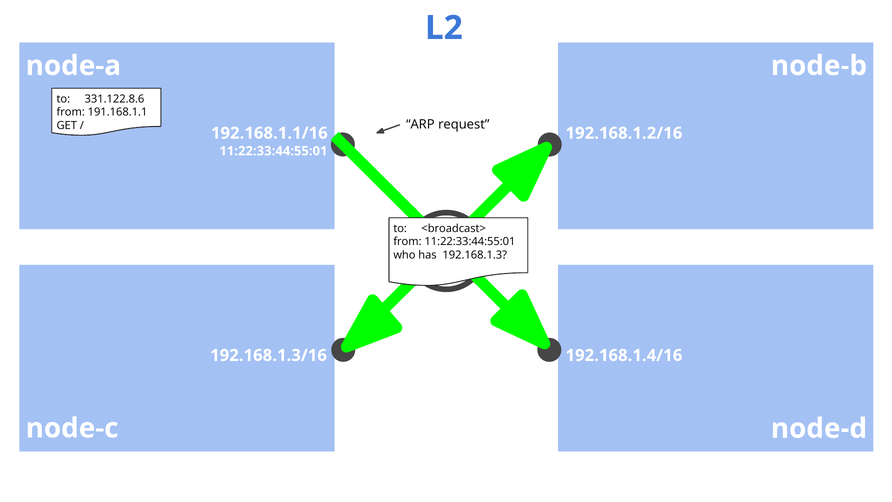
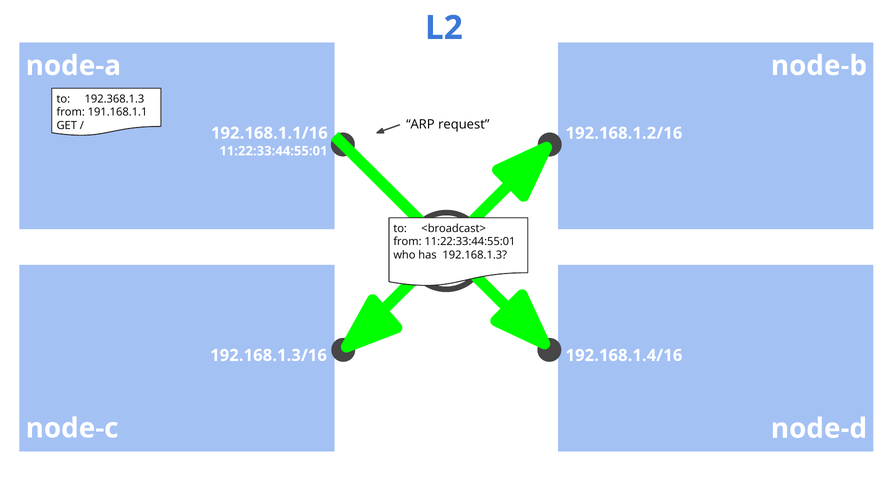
331.122.8.6: 331.122.8.6 -> 192.368.1.3 (114, 99)
